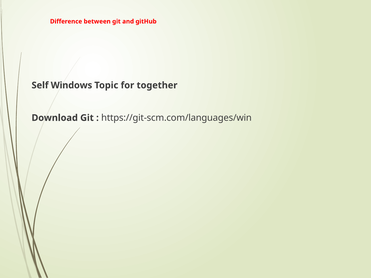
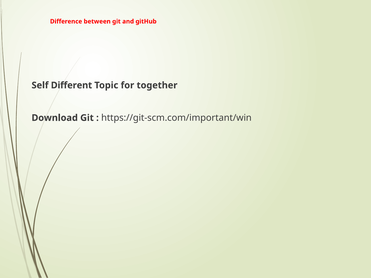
Windows: Windows -> Different (71, 85)
https://git-scm.com/languages/win: https://git-scm.com/languages/win -> https://git-scm.com/important/win (176, 118)
